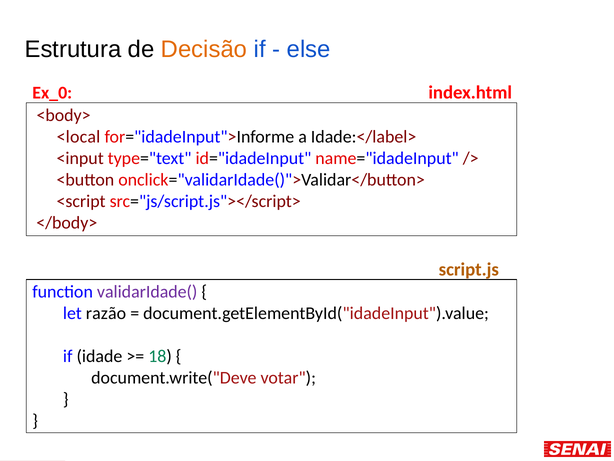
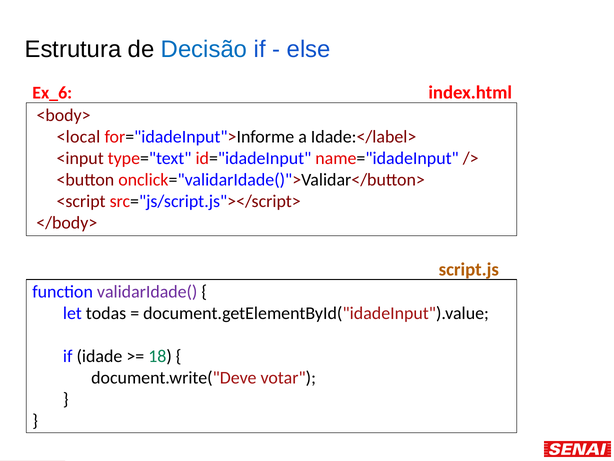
Decisão colour: orange -> blue (204, 49)
Ex_0: Ex_0 -> Ex_6 (52, 93)
razão: razão -> todas (106, 313)
